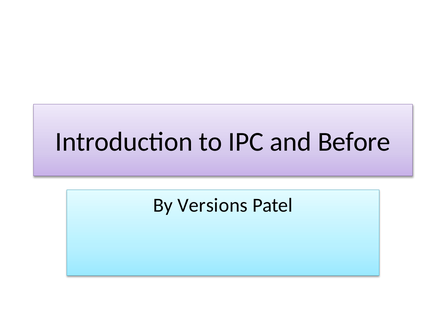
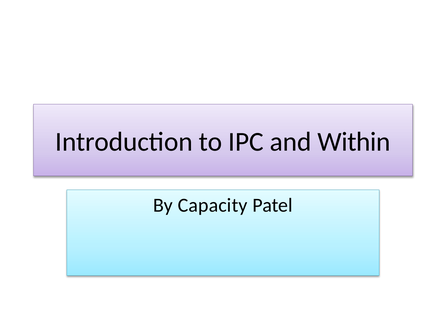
Before: Before -> Within (354, 142)
Versions: Versions -> Capacity (213, 205)
